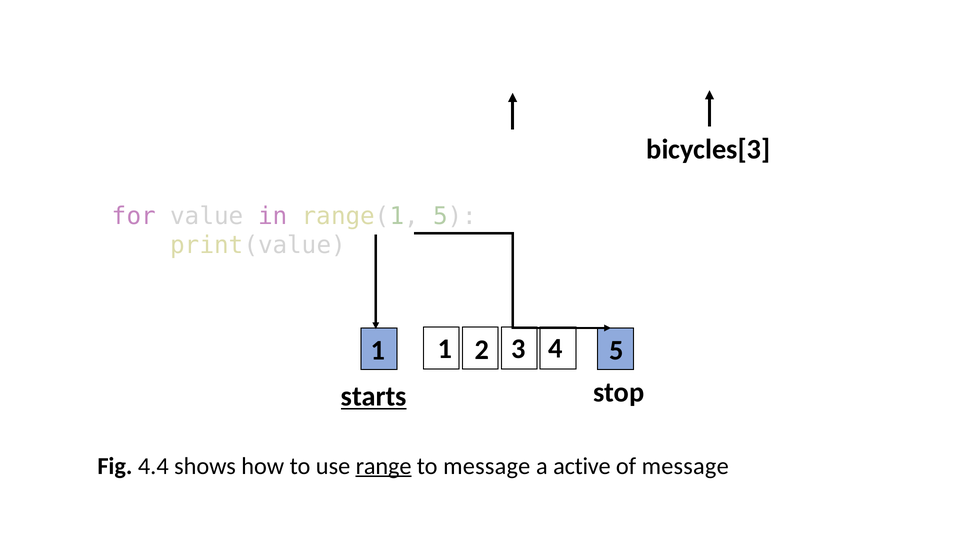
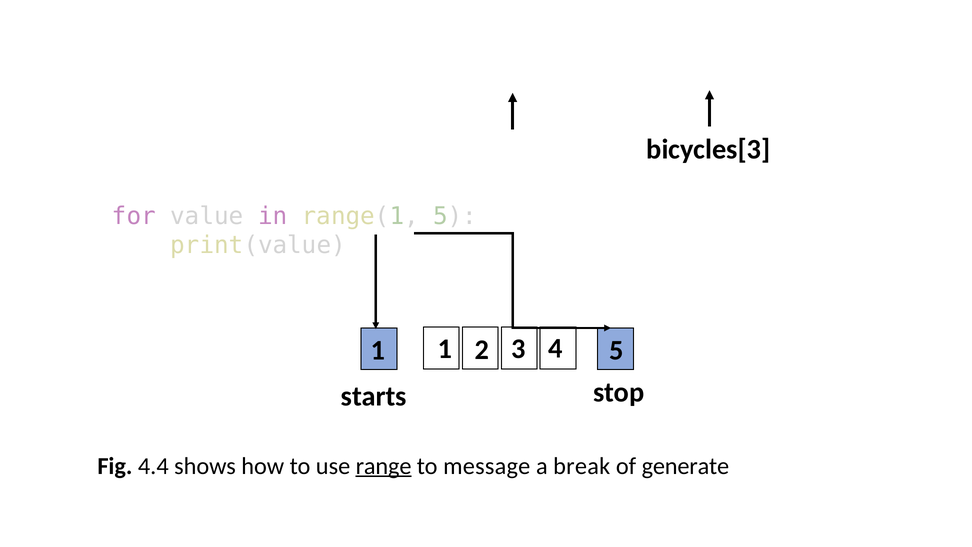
starts underline: present -> none (374, 396)
active: active -> break (582, 466)
of message: message -> generate (685, 466)
